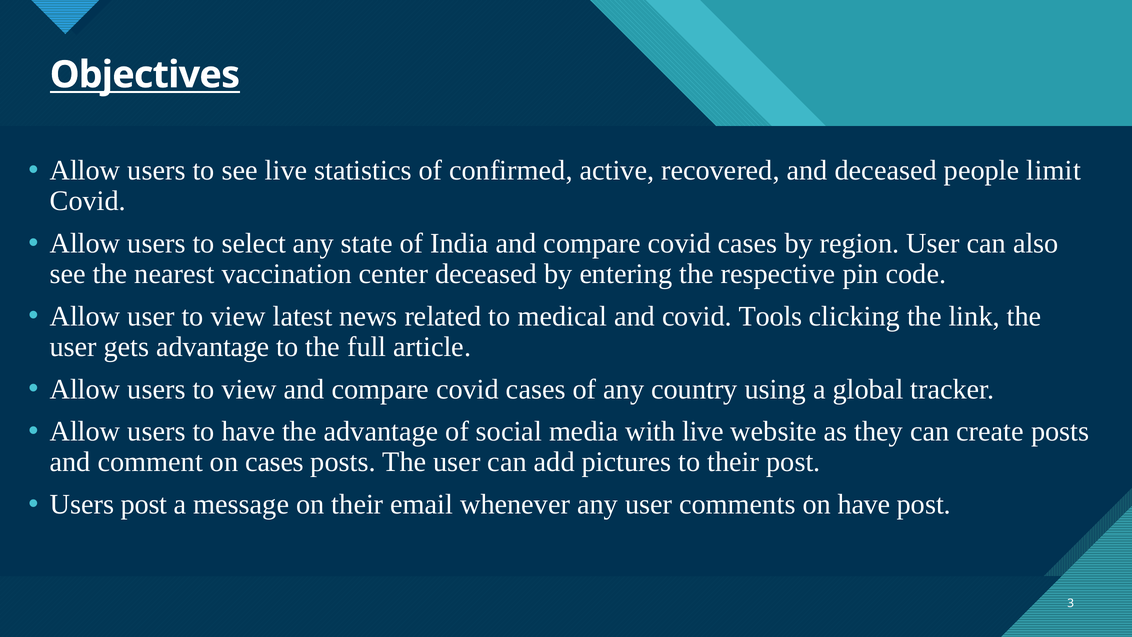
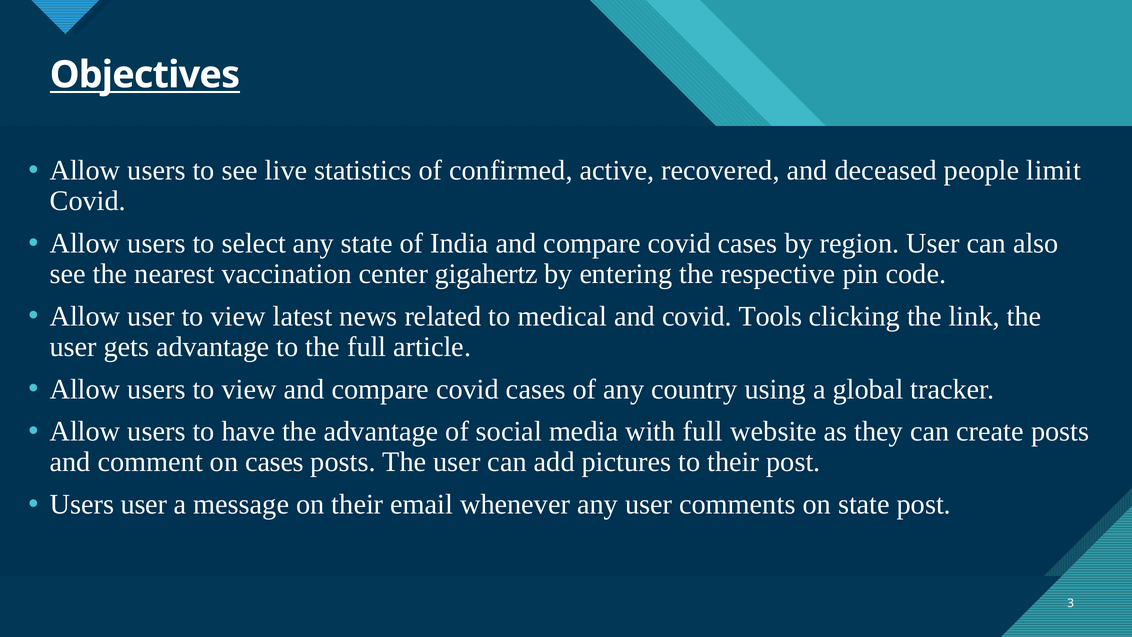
center deceased: deceased -> gigahertz (486, 274)
with live: live -> full (703, 431)
Users post: post -> user (144, 504)
on have: have -> state (864, 504)
